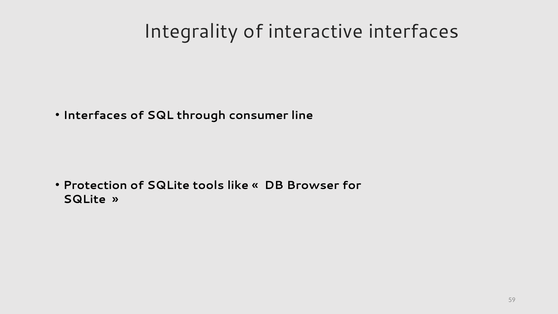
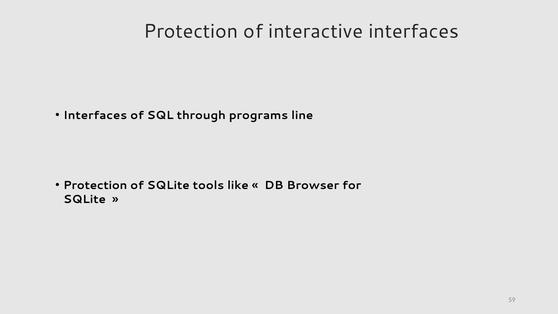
Integrality: Integrality -> Protection (191, 31)
consumer: consumer -> programs (259, 115)
